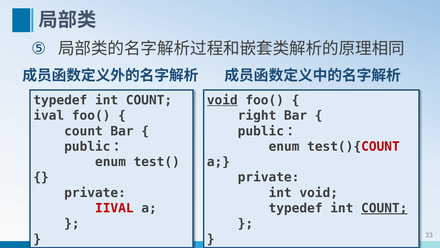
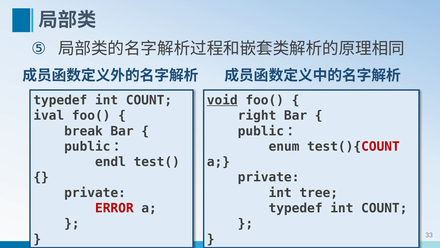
count: count -> break (83, 131)
enum: enum -> endl (110, 162)
int void: void -> tree (319, 193)
IIVAL: IIVAL -> ERROR (114, 208)
COUNT underline: present -> none (384, 208)
